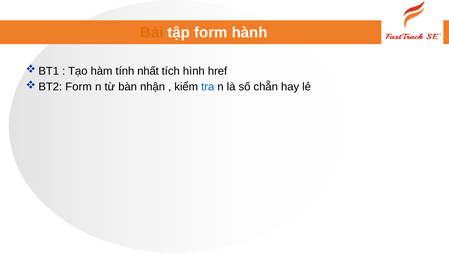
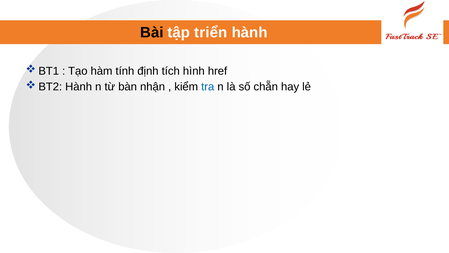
Bài colour: orange -> black (152, 32)
tập form: form -> triển (211, 32)
nhất: nhất -> định (148, 71)
Form: Form -> Hành (79, 87)
